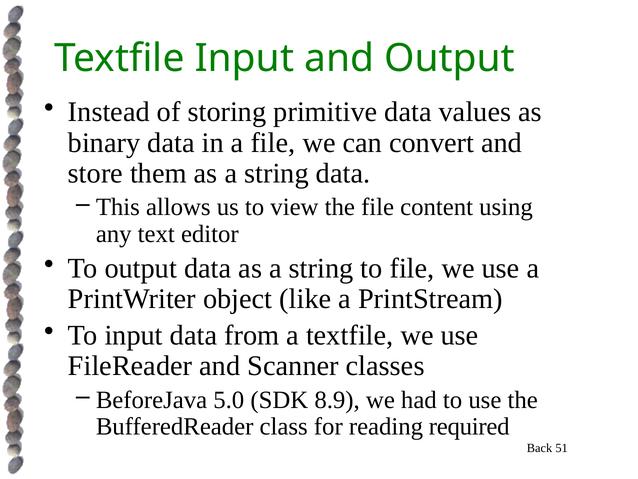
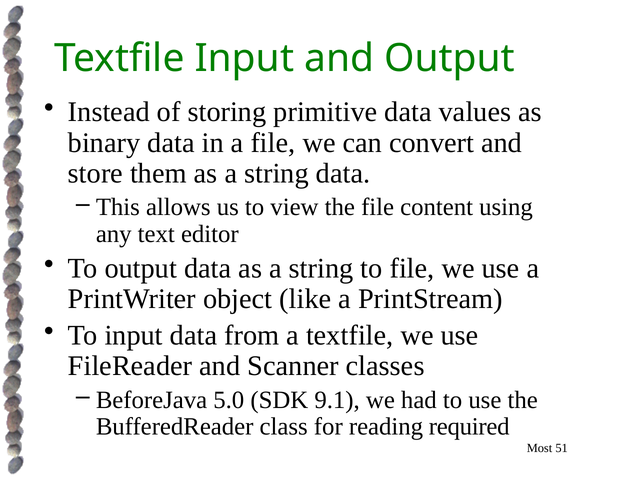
8.9: 8.9 -> 9.1 (337, 399)
Back: Back -> Most (540, 447)
